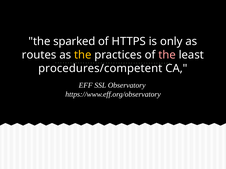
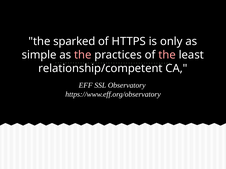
routes: routes -> simple (39, 55)
the colour: yellow -> pink (83, 55)
procedures/competent: procedures/competent -> relationship/competent (100, 69)
